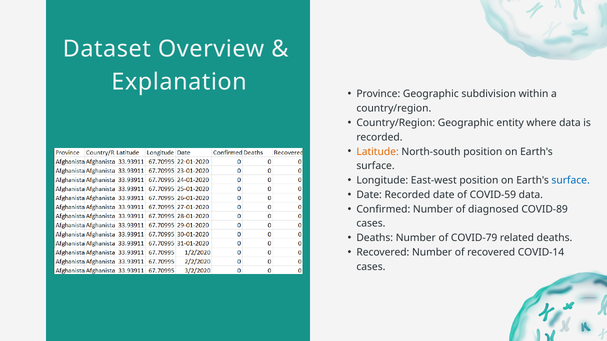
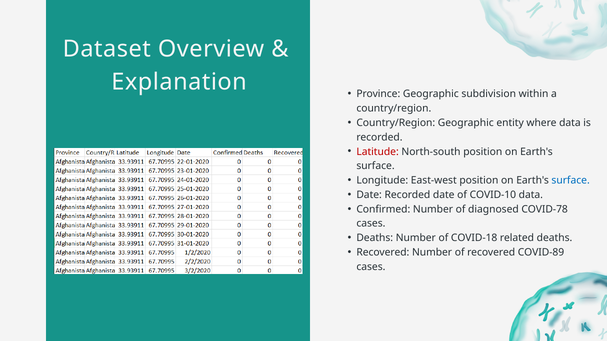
Latitude colour: orange -> red (378, 152)
COVID-59: COVID-59 -> COVID-10 (493, 195)
COVID-89: COVID-89 -> COVID-78 (545, 209)
COVID-79: COVID-79 -> COVID-18 (474, 238)
COVID-14: COVID-14 -> COVID-89 (541, 253)
